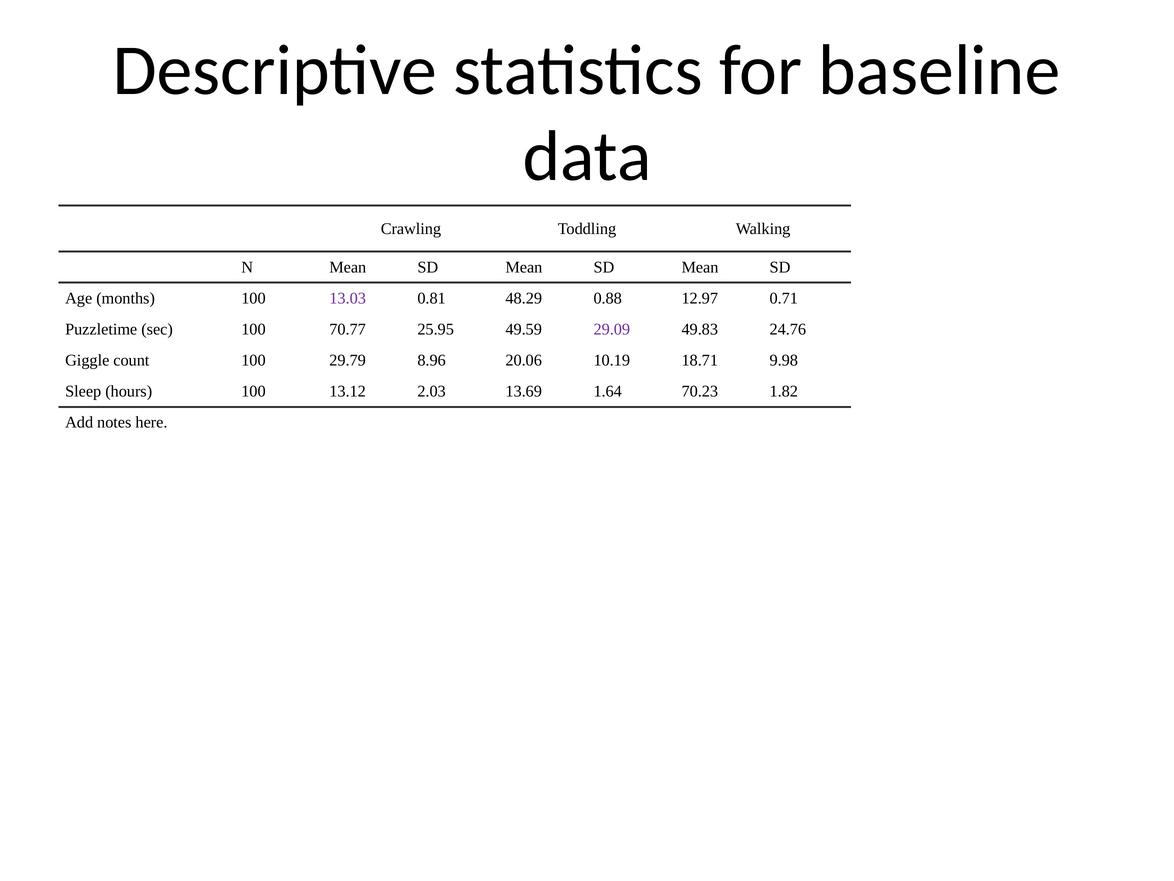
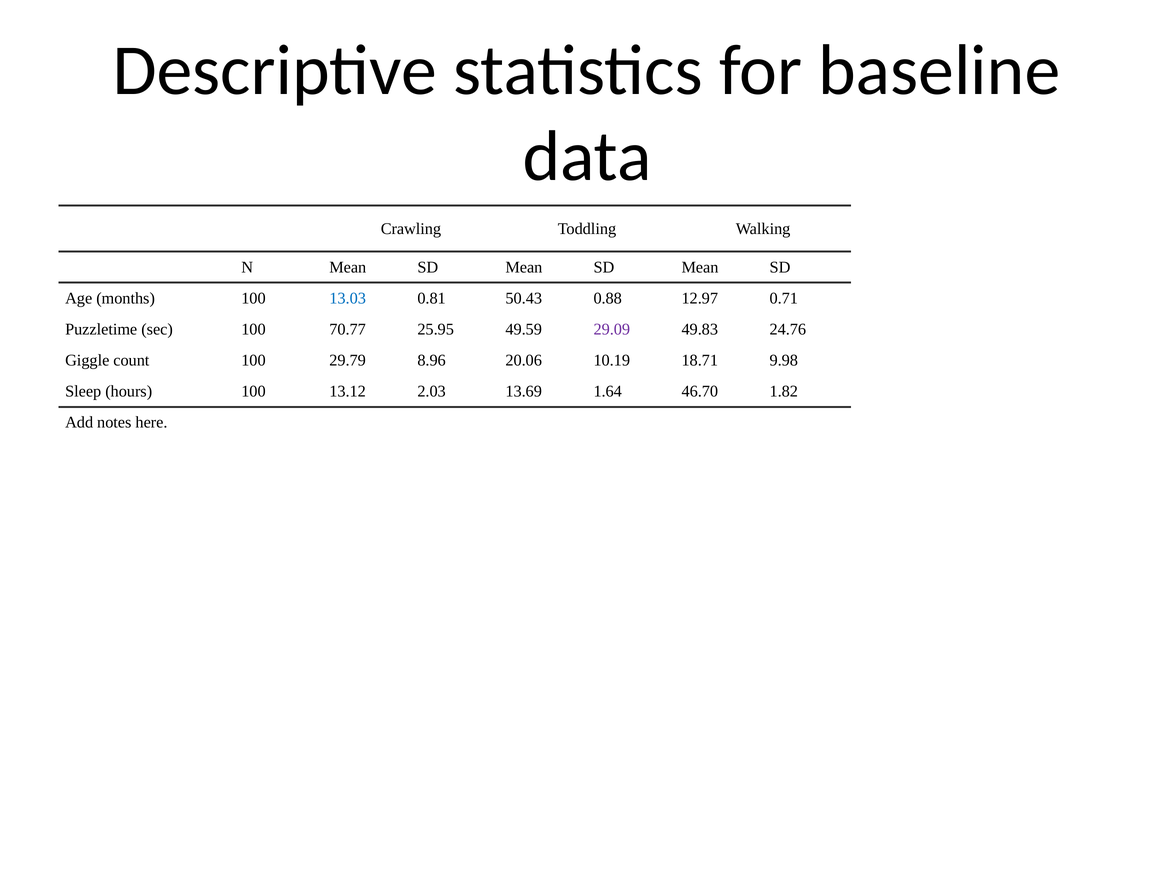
13.03 colour: purple -> blue (348, 298)
48.29: 48.29 -> 50.43 (524, 298)
70.23: 70.23 -> 46.70 (700, 391)
